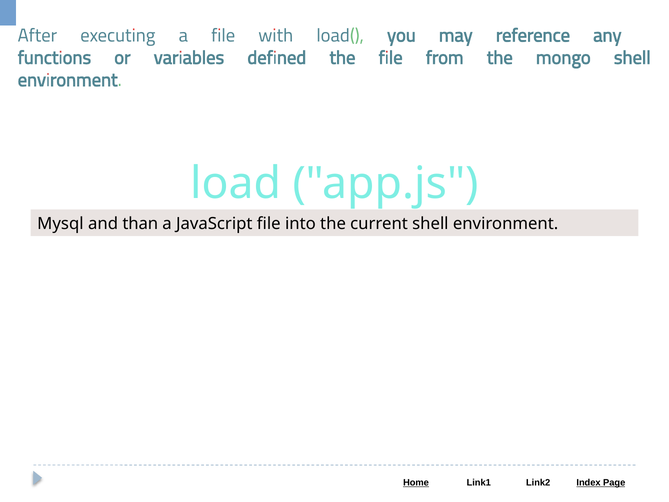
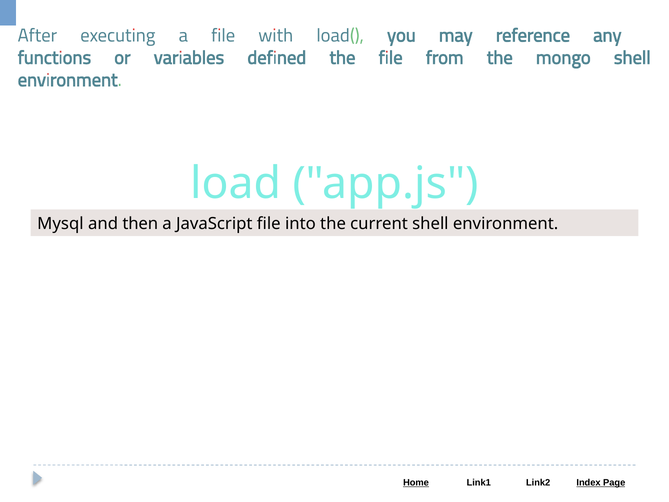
than: than -> then (140, 224)
